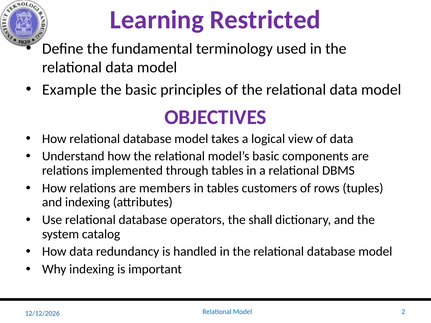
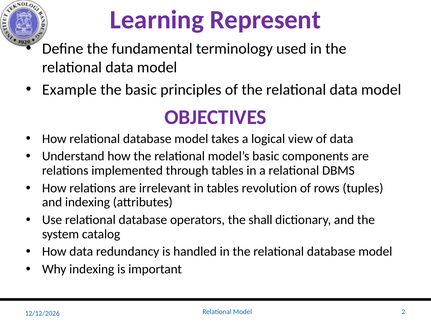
Restricted: Restricted -> Represent (265, 20)
members: members -> irrelevant (165, 188)
customers: customers -> revolution (269, 188)
